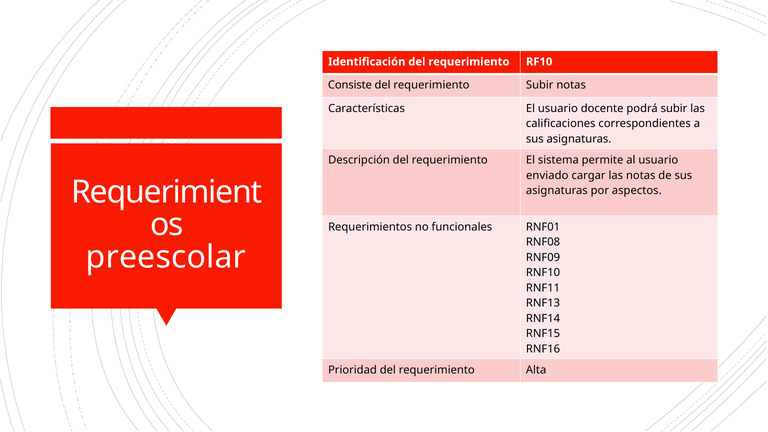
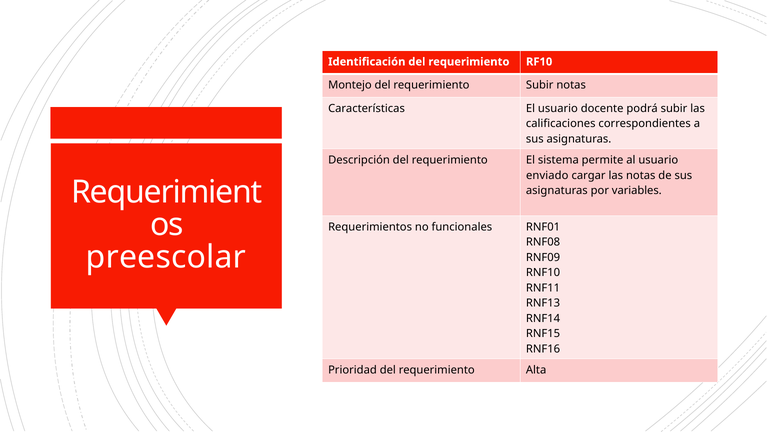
Consiste: Consiste -> Montejo (350, 85)
aspectos: aspectos -> variables (637, 191)
